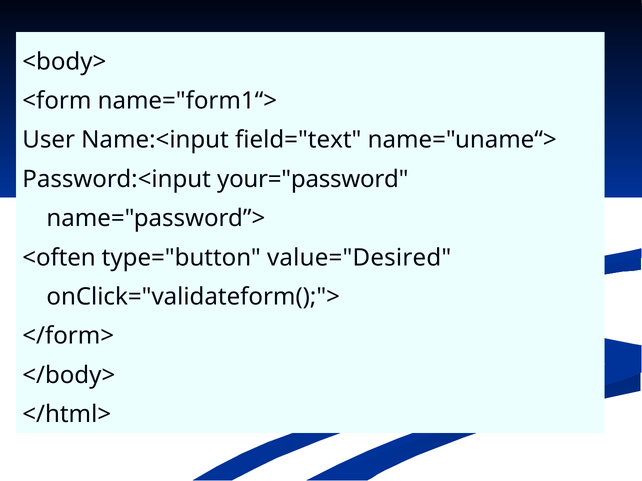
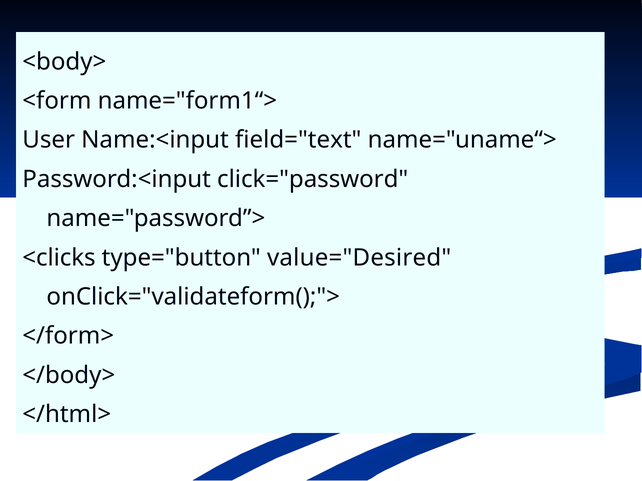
your="password: your="password -> click="password (313, 179)
<often: <often -> <clicks (59, 258)
